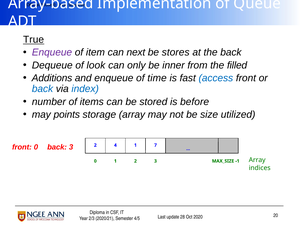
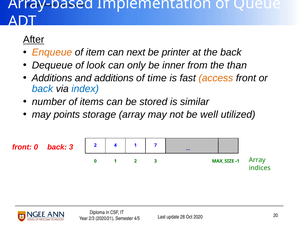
True: True -> After (34, 39)
Enqueue colour: purple -> orange (52, 52)
stores: stores -> printer (176, 52)
filled: filled -> than (237, 65)
and enqueue: enqueue -> additions (114, 78)
access colour: blue -> orange (216, 78)
before: before -> similar (195, 102)
size: size -> well (209, 114)
